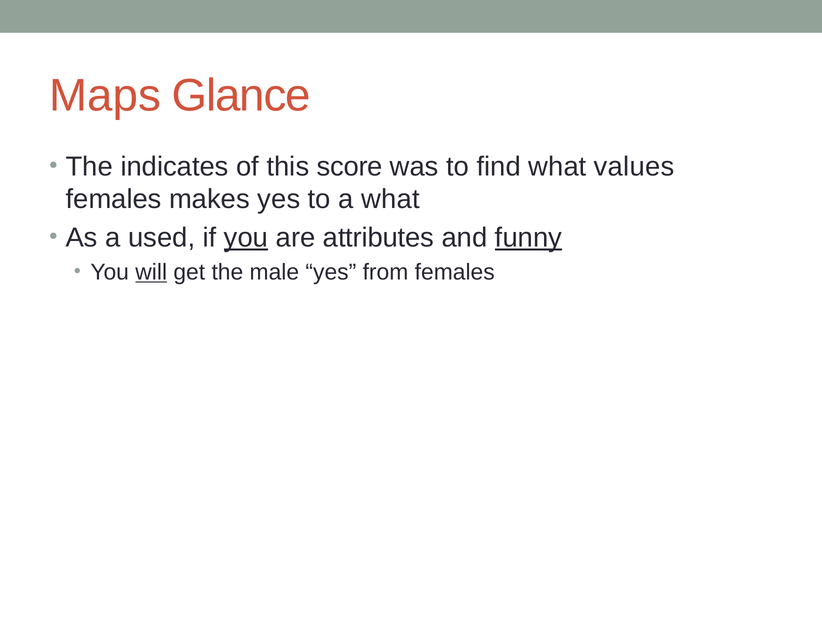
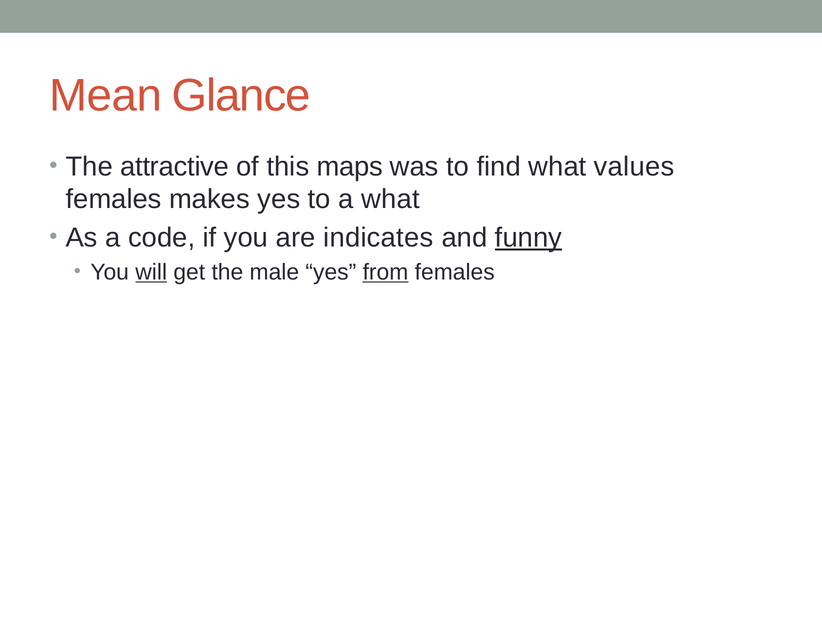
Maps: Maps -> Mean (106, 96)
indicates: indicates -> attractive (175, 166)
score: score -> maps (350, 166)
used: used -> code (162, 238)
you underline: present -> none (246, 238)
attributes: attributes -> indicates (378, 238)
from underline: none -> present (385, 272)
